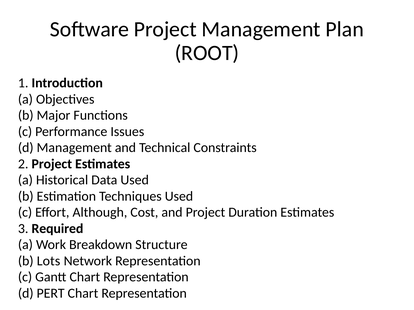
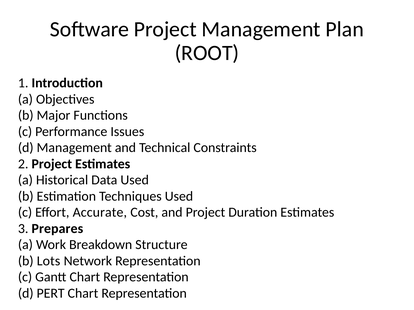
Although: Although -> Accurate (100, 213)
Required: Required -> Prepares (57, 229)
